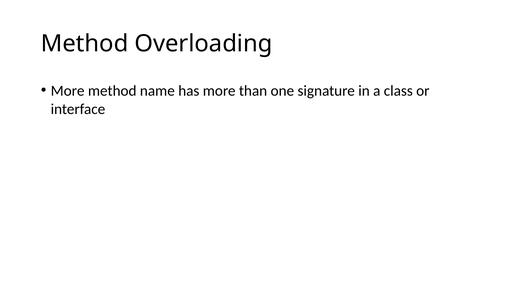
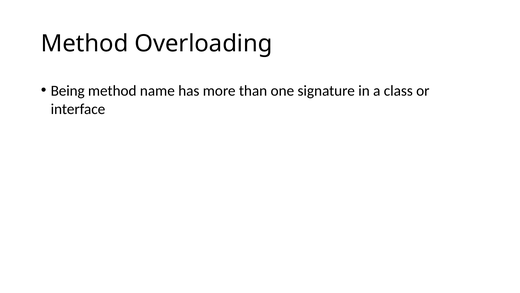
More: More -> Being (68, 91)
